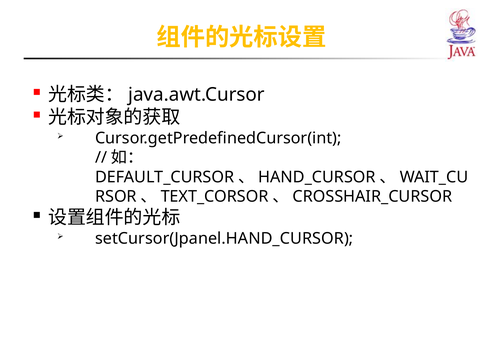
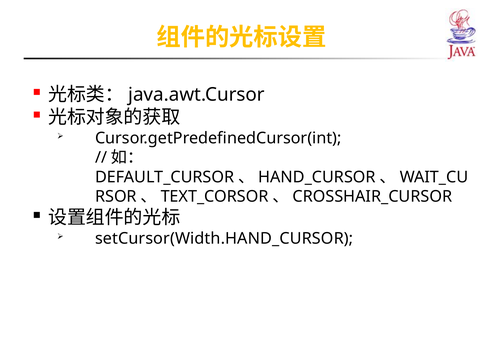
setCursor(Jpanel.HAND_CURSOR: setCursor(Jpanel.HAND_CURSOR -> setCursor(Width.HAND_CURSOR (224, 239)
